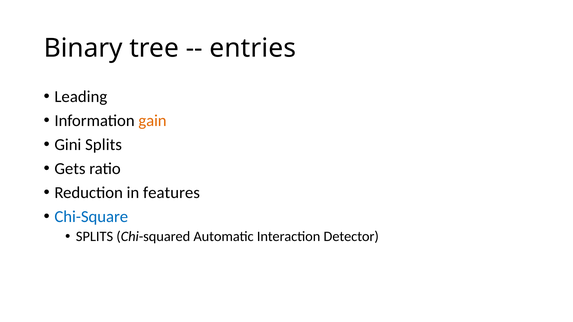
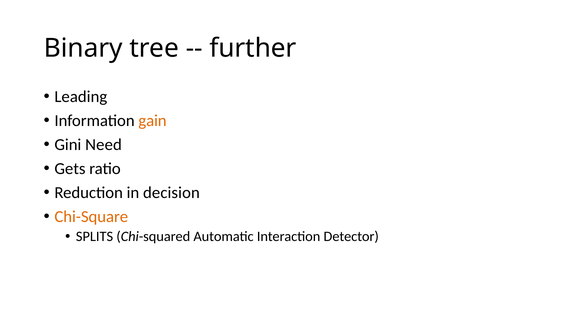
entries: entries -> further (253, 48)
Gini Splits: Splits -> Need (104, 145)
features: features -> decision (171, 193)
Chi-Square colour: blue -> orange (91, 217)
